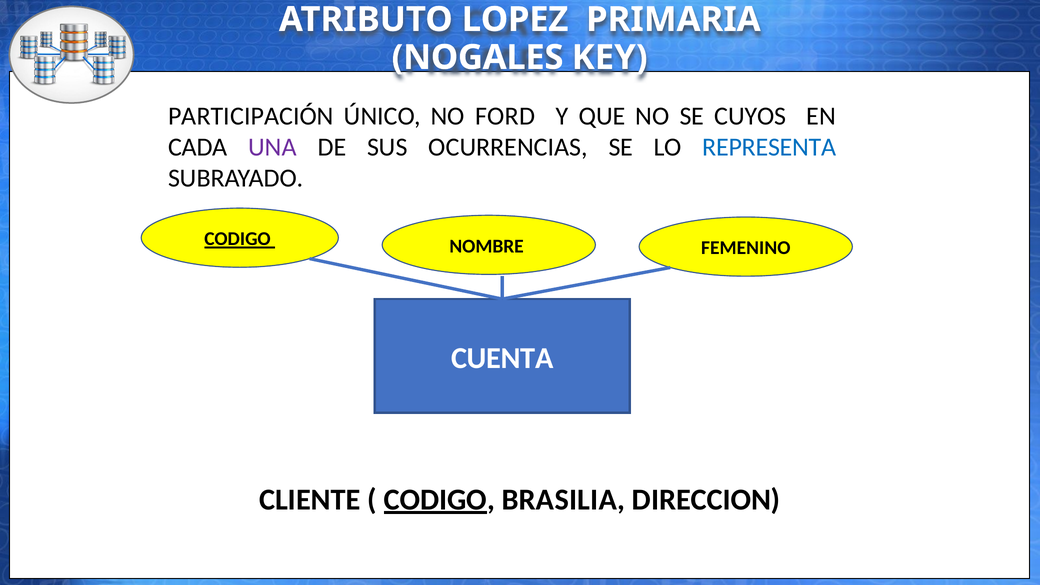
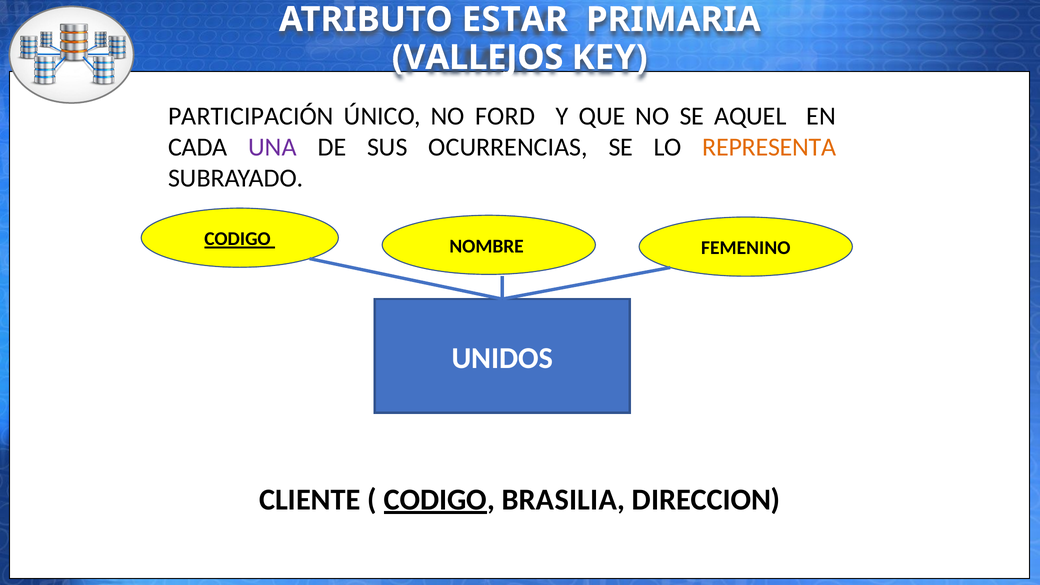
LOPEZ: LOPEZ -> ESTAR (515, 20)
NOGALES: NOGALES -> VALLEJOS (478, 57)
CUYOS: CUYOS -> AQUEL (750, 116)
REPRESENTA colour: blue -> orange (769, 147)
CUENTA: CUENTA -> UNIDOS (502, 358)
